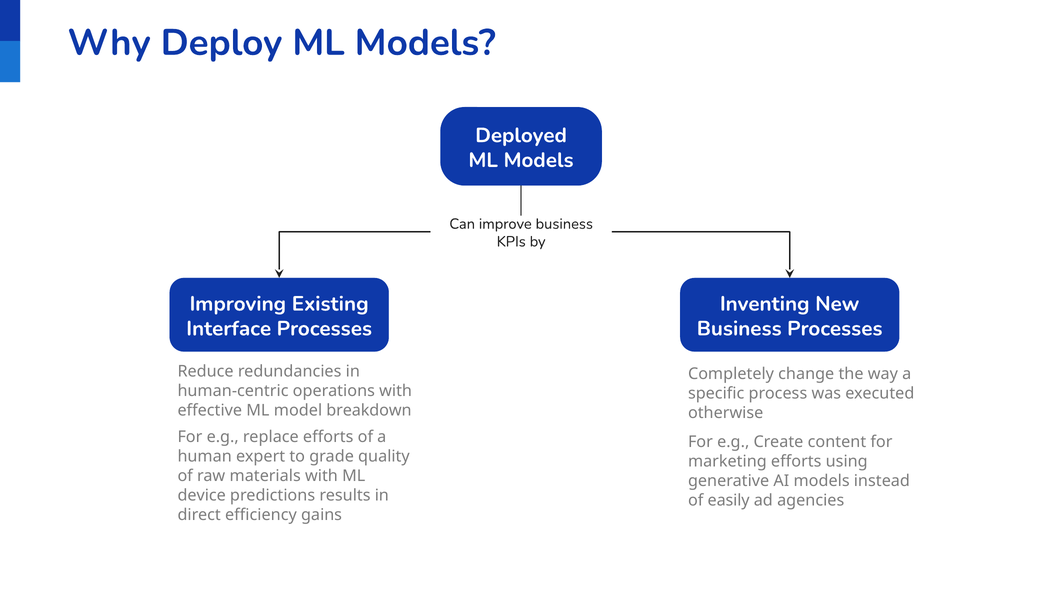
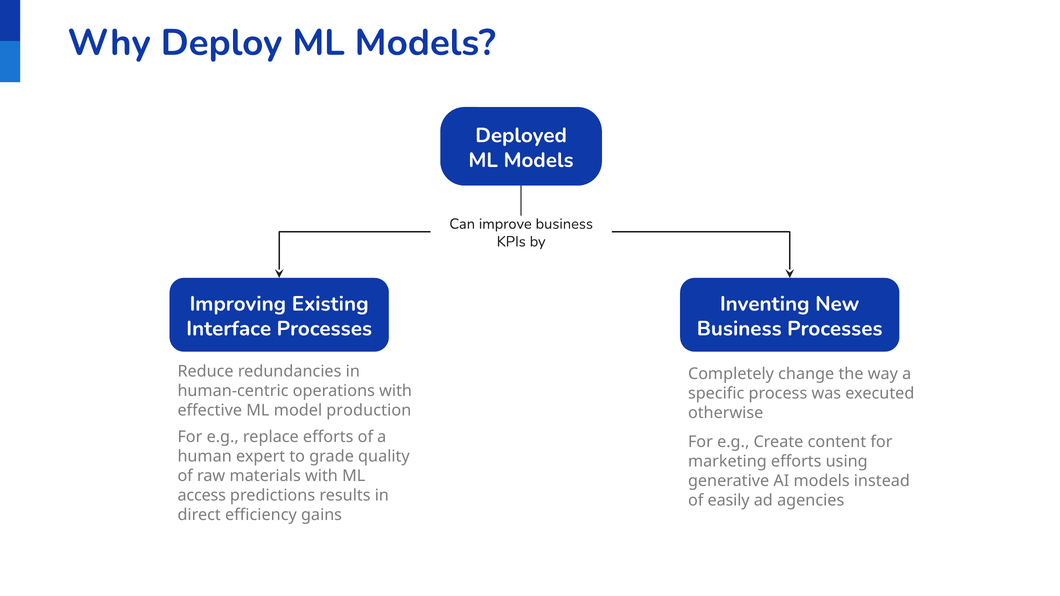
breakdown: breakdown -> production (369, 411)
device: device -> access (202, 496)
